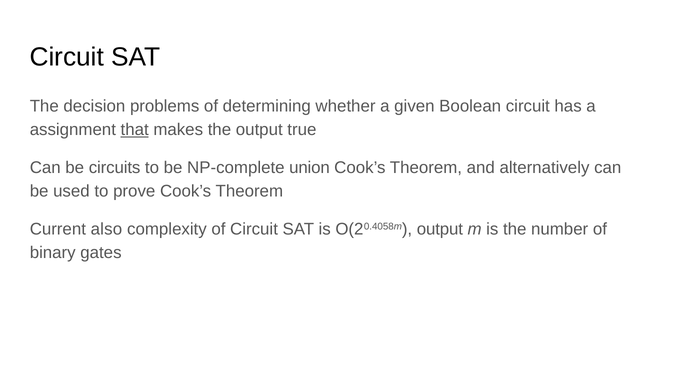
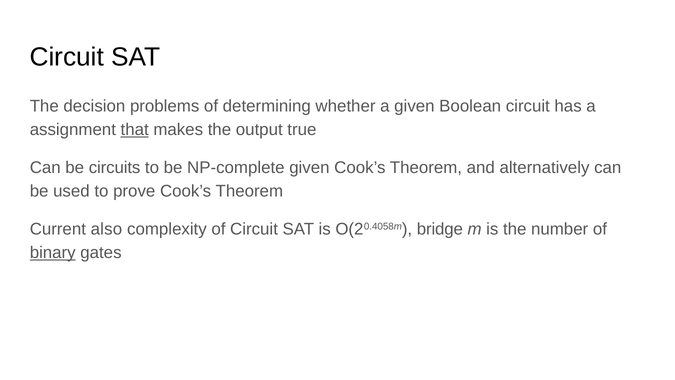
NP-complete union: union -> given (309, 168)
O(20.4058m output: output -> bridge (440, 229)
binary underline: none -> present (53, 253)
